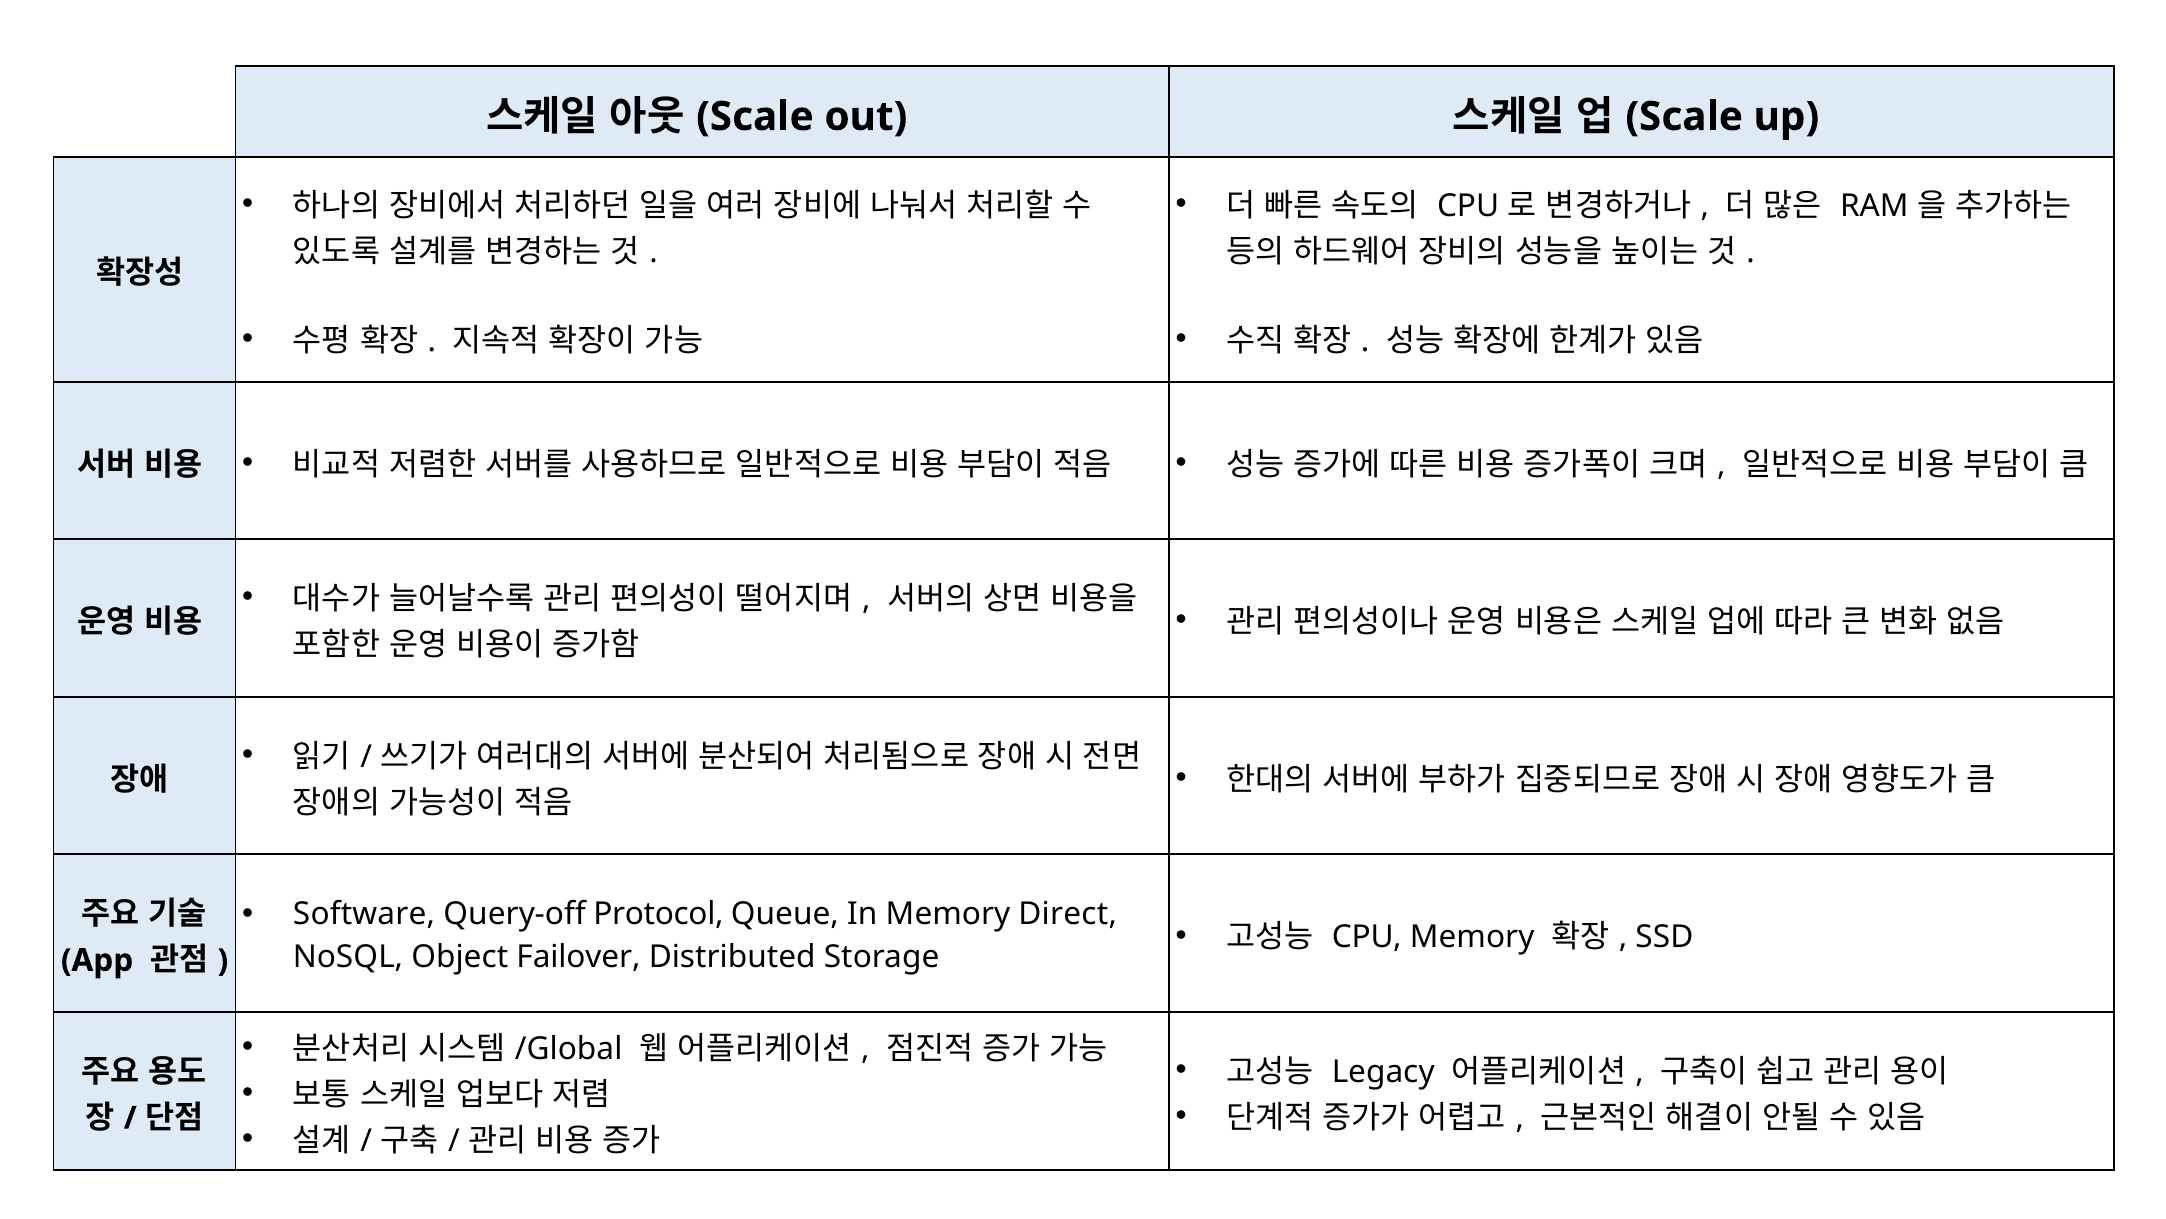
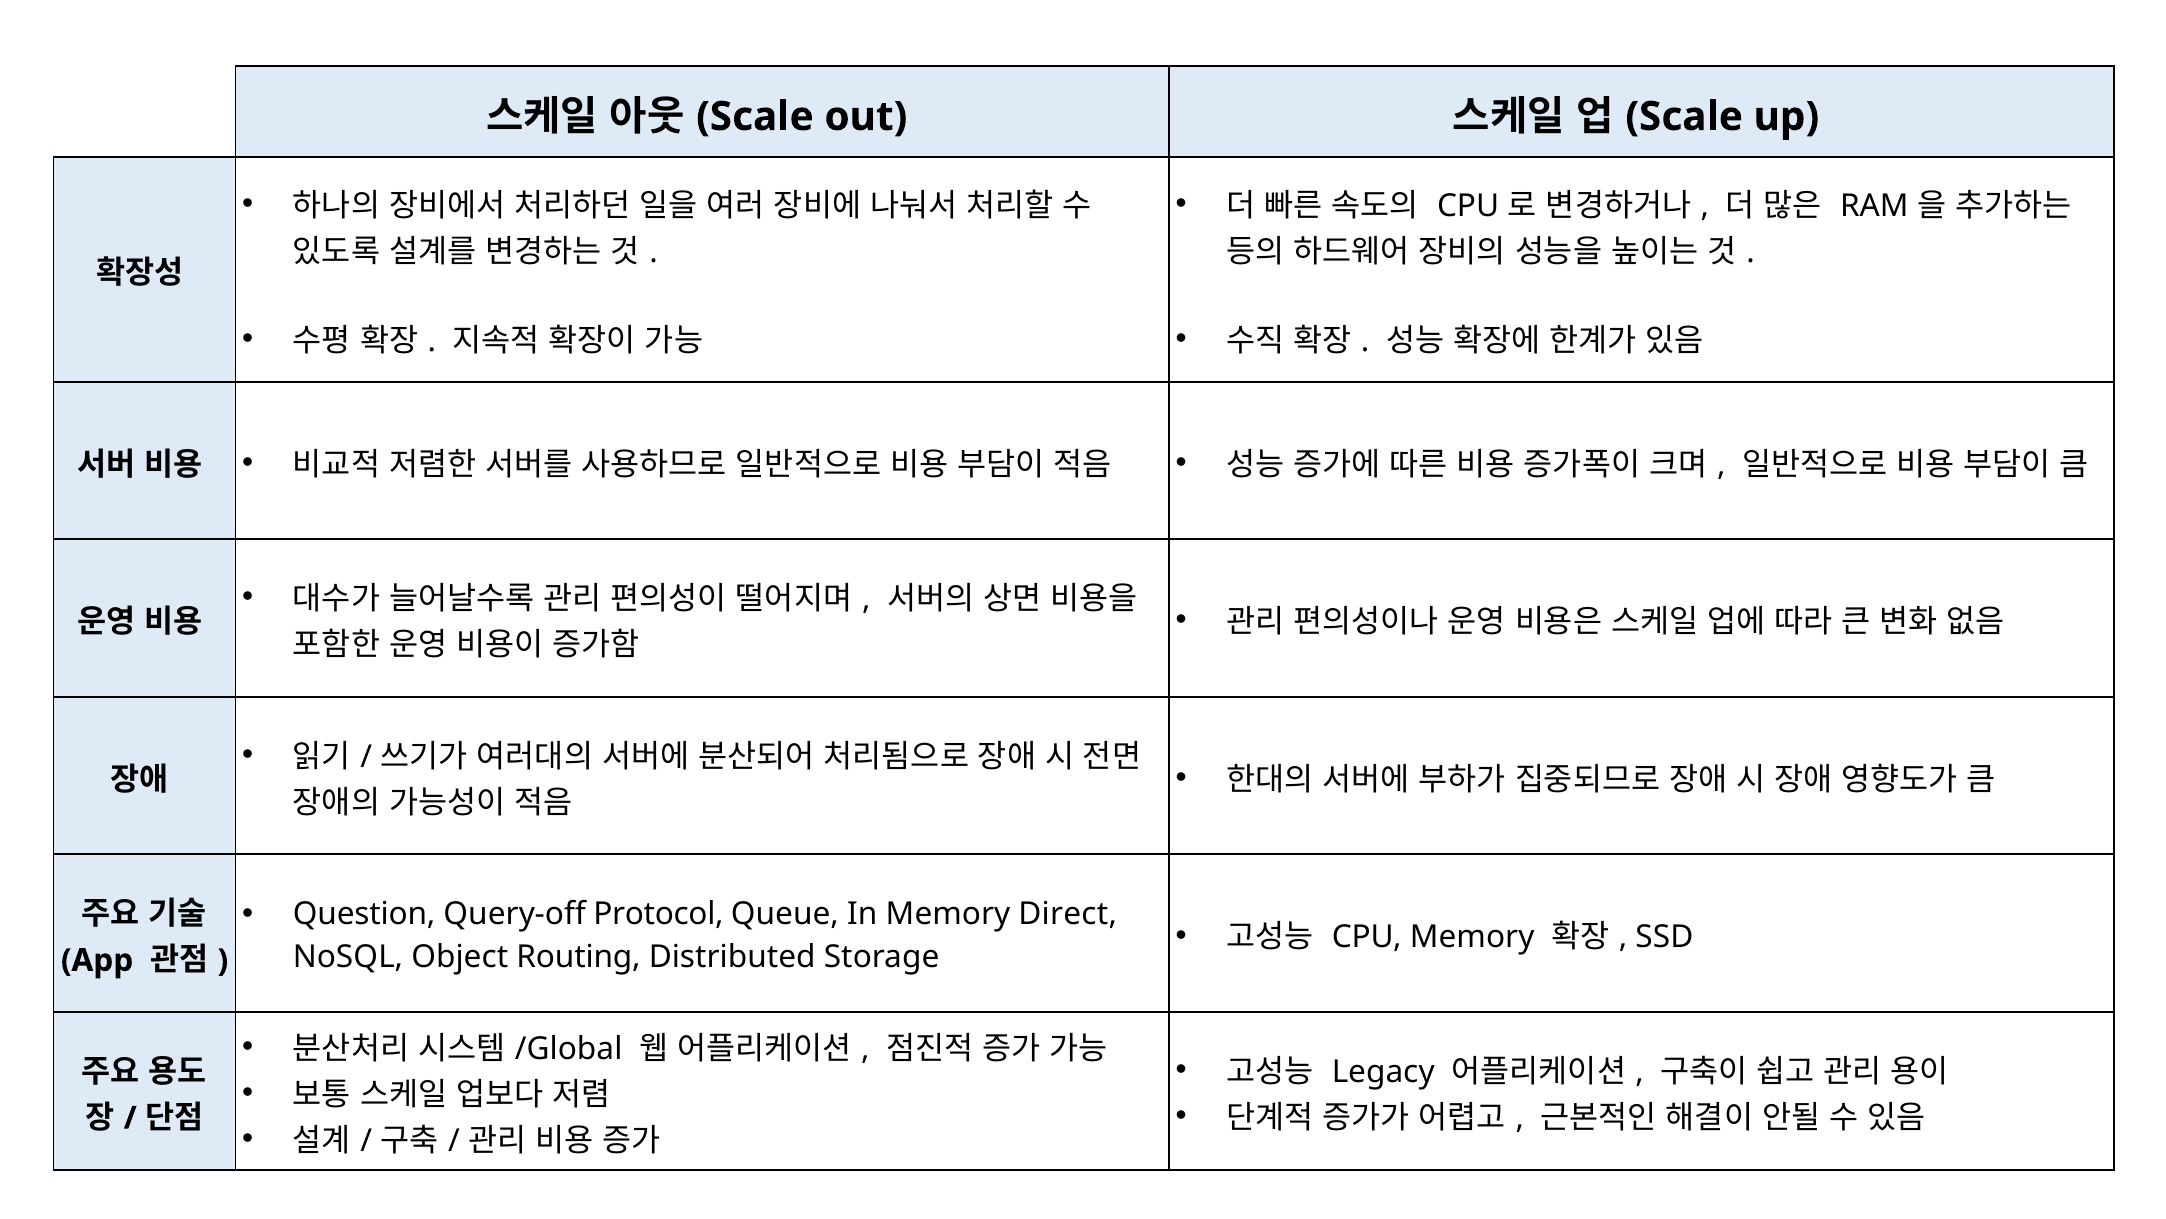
Software: Software -> Question (364, 914)
Failover: Failover -> Routing (579, 957)
